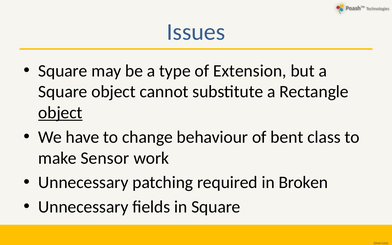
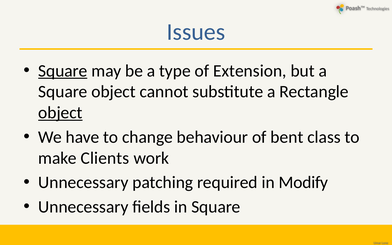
Square underline: none -> present (63, 71)
Sensor: Sensor -> Clients (105, 158)
Broken: Broken -> Modify (303, 182)
